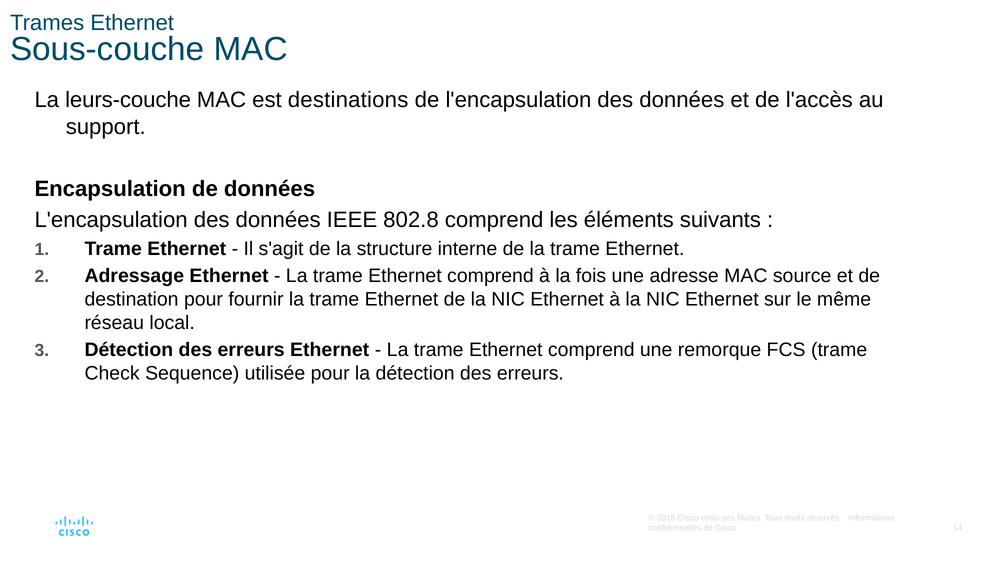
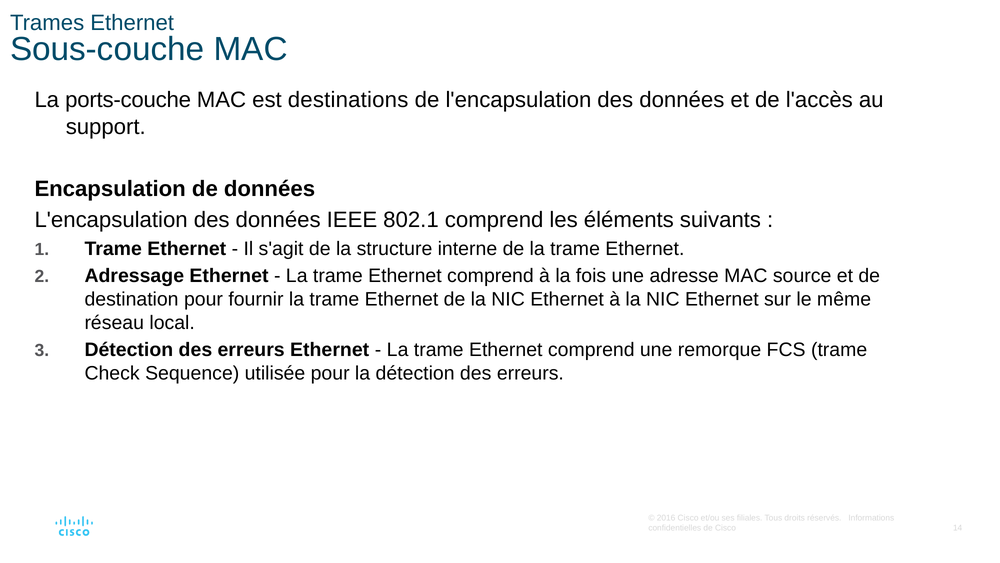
leurs-couche: leurs-couche -> ports-couche (128, 100)
802.8: 802.8 -> 802.1 (411, 220)
